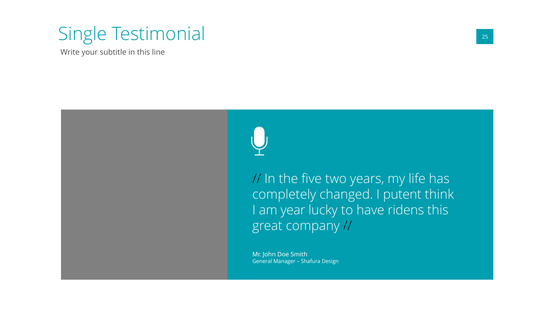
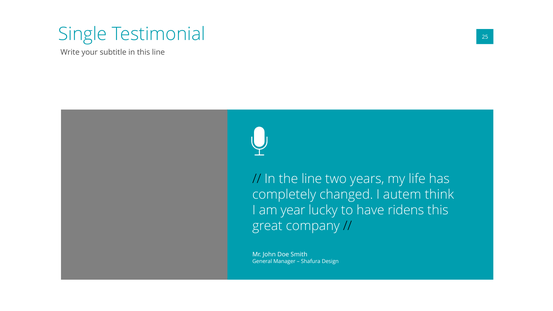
the five: five -> line (312, 179)
putent: putent -> autem (402, 195)
